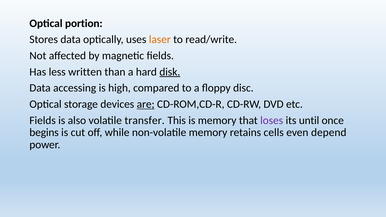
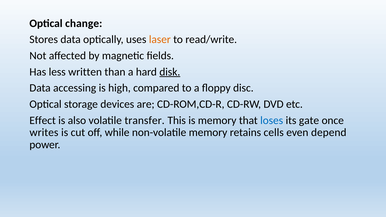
portion: portion -> change (84, 23)
are underline: present -> none (146, 104)
Fields: Fields -> Effect (43, 120)
loses colour: purple -> blue (272, 120)
until: until -> gate (309, 120)
begins: begins -> writes (44, 132)
